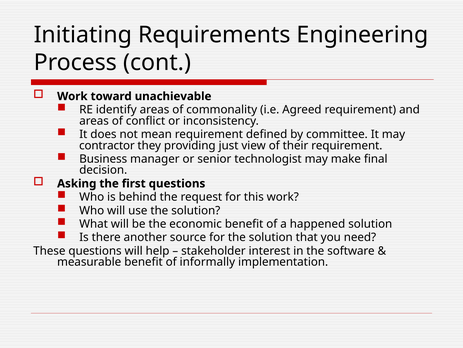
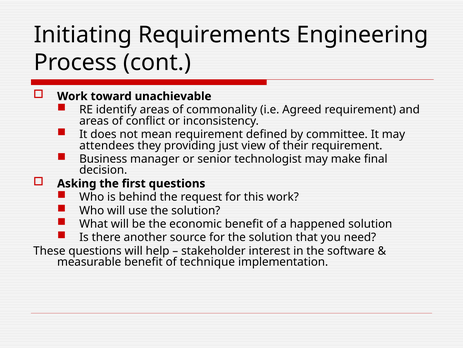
contractor: contractor -> attendees (107, 145)
informally: informally -> technique (207, 262)
